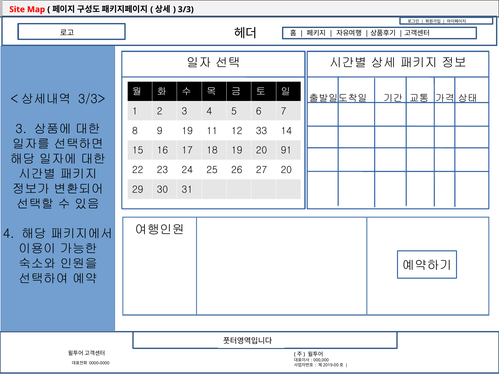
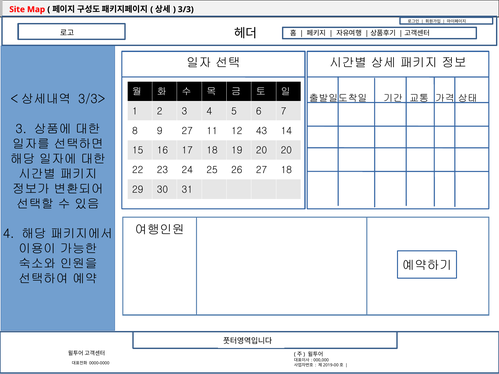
9 19: 19 -> 27 (187, 131)
33: 33 -> 43 (262, 131)
20 91: 91 -> 20 (286, 151)
27 20: 20 -> 18 (286, 170)
